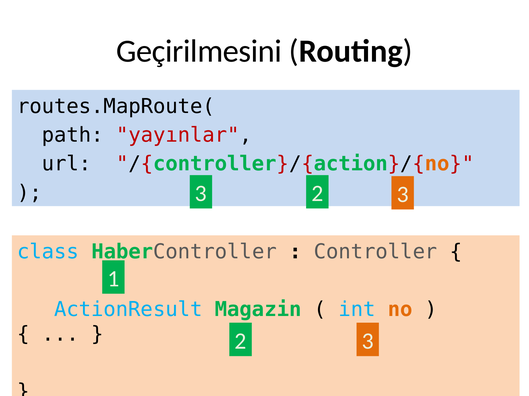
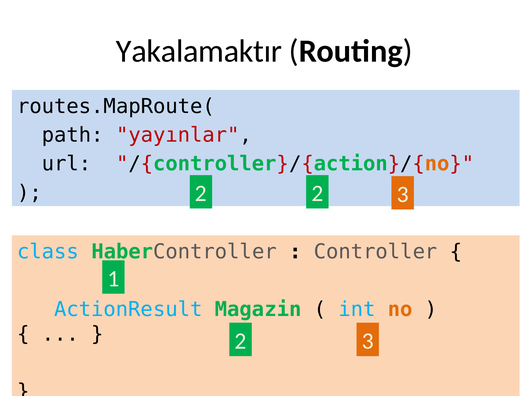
Geçirilmesini: Geçirilmesini -> Yakalamaktır (199, 51)
3: 3 -> 2 (201, 194)
